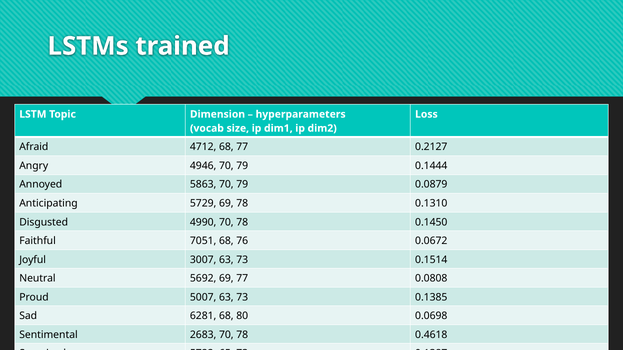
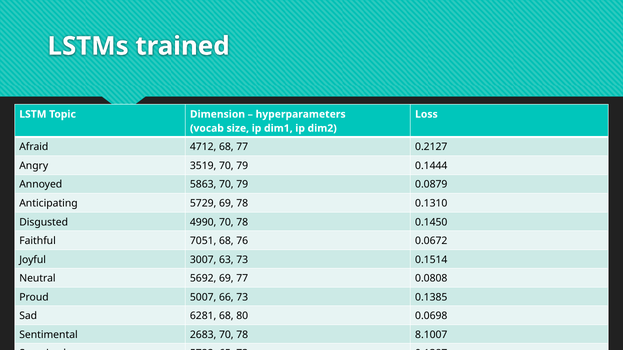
4946: 4946 -> 3519 (203, 166)
5007 63: 63 -> 66 (226, 297)
0.4618: 0.4618 -> 8.1007 (431, 335)
